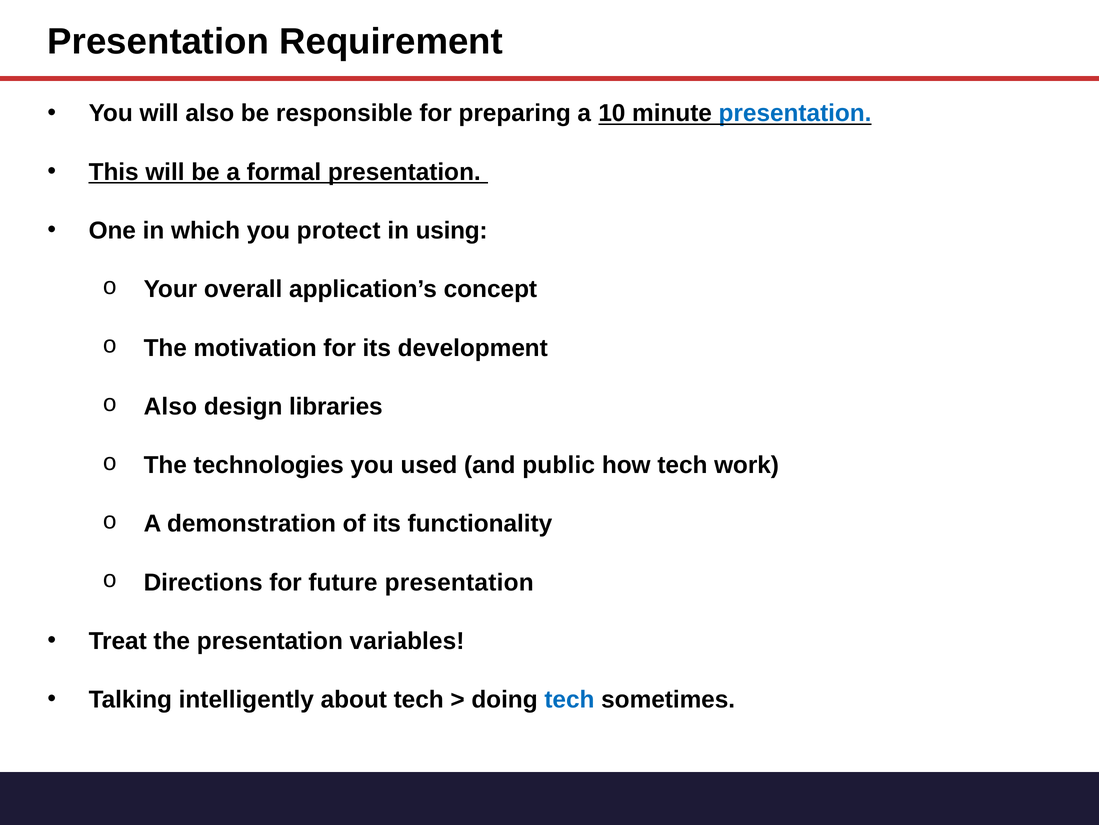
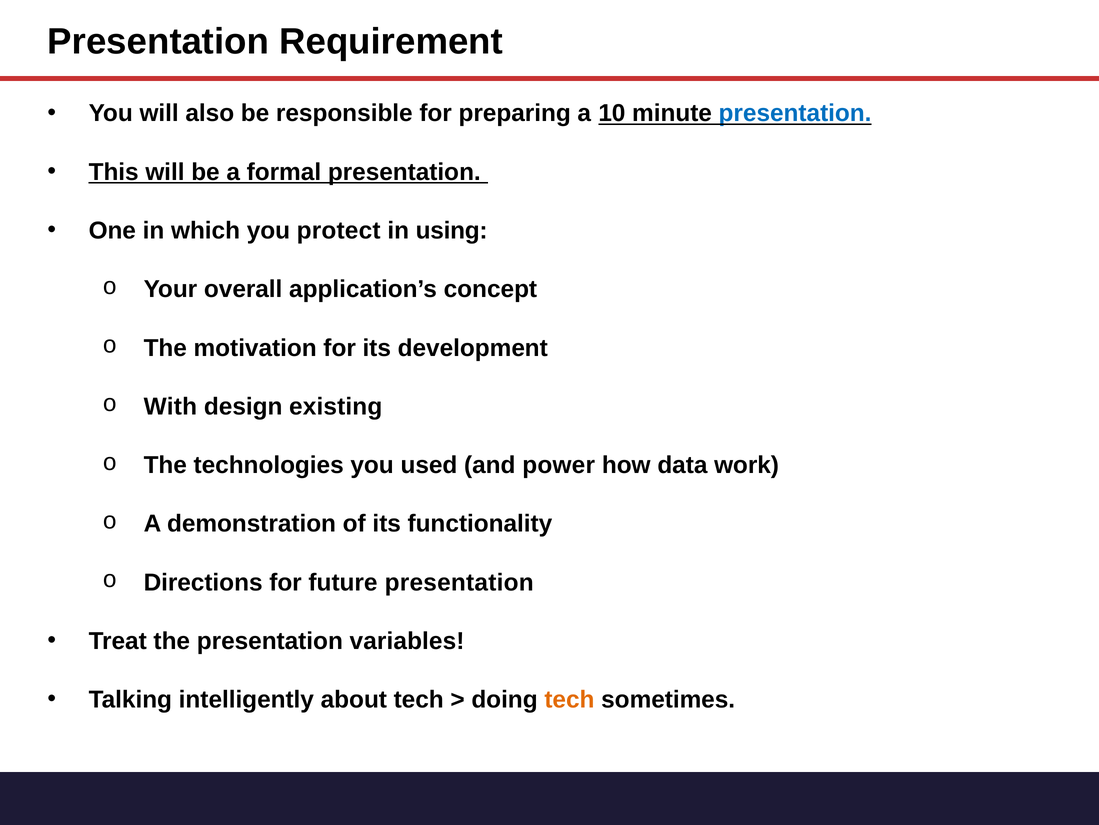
Also: Also -> With (170, 406)
libraries: libraries -> existing (336, 406)
public: public -> power (559, 465)
how tech: tech -> data (682, 465)
tech colour: blue -> orange (569, 699)
